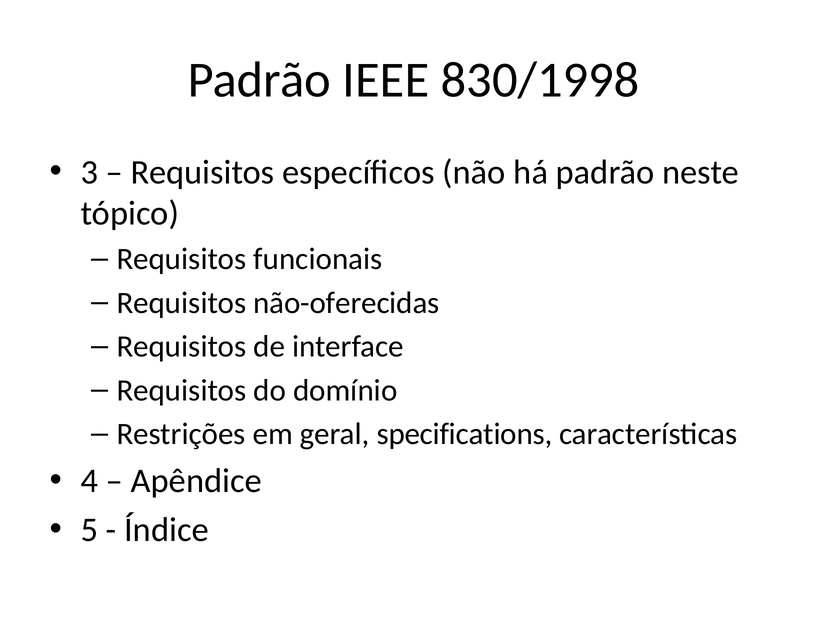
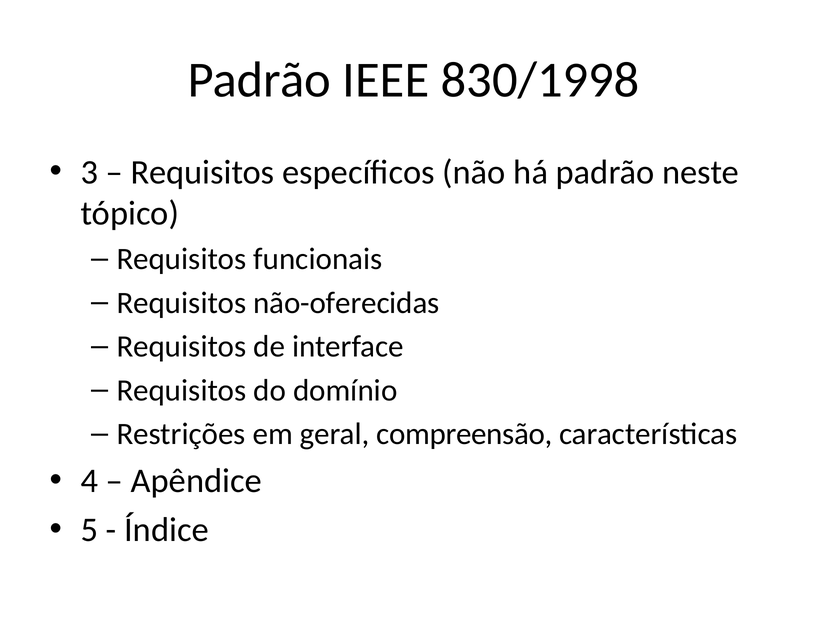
specifications: specifications -> compreensão (464, 434)
